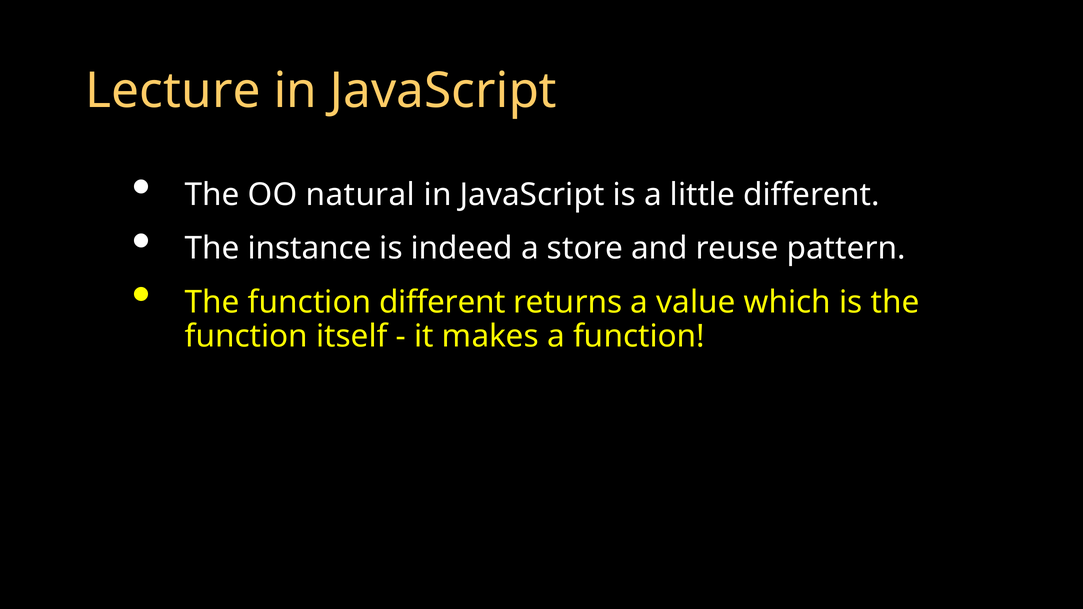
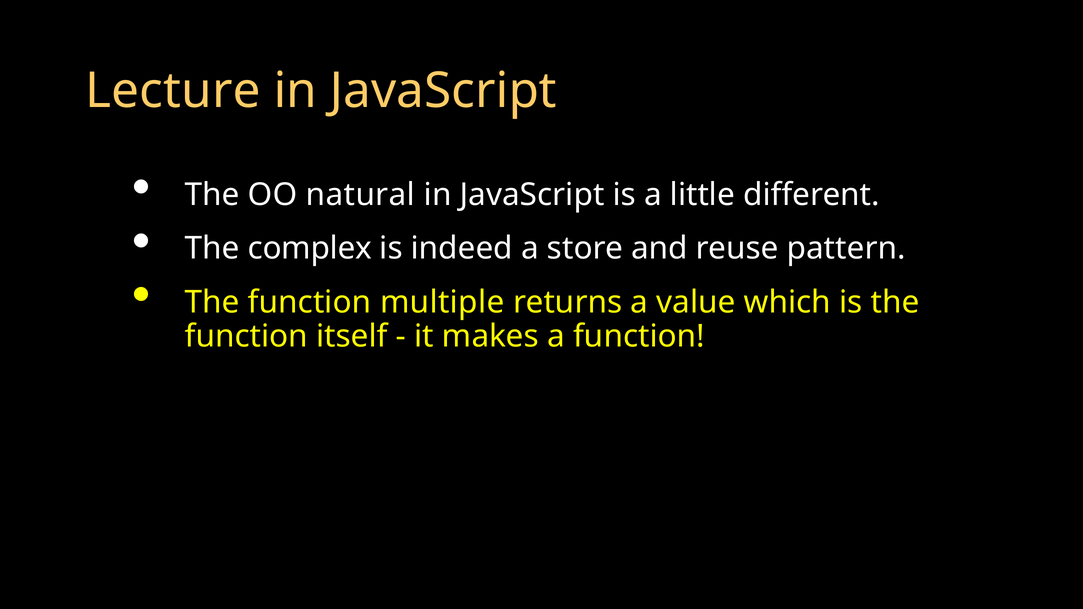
instance: instance -> complex (310, 249)
function different: different -> multiple (442, 302)
